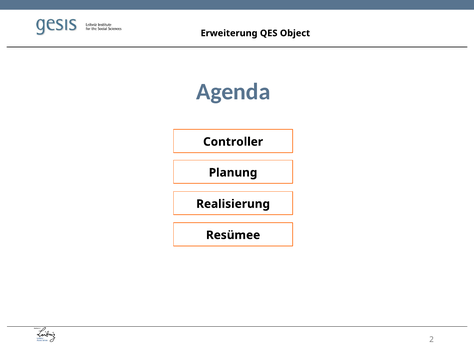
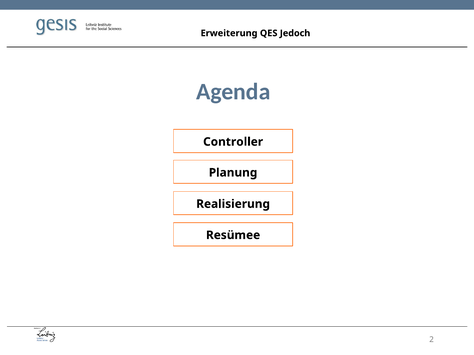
Object: Object -> Jedoch (295, 33)
